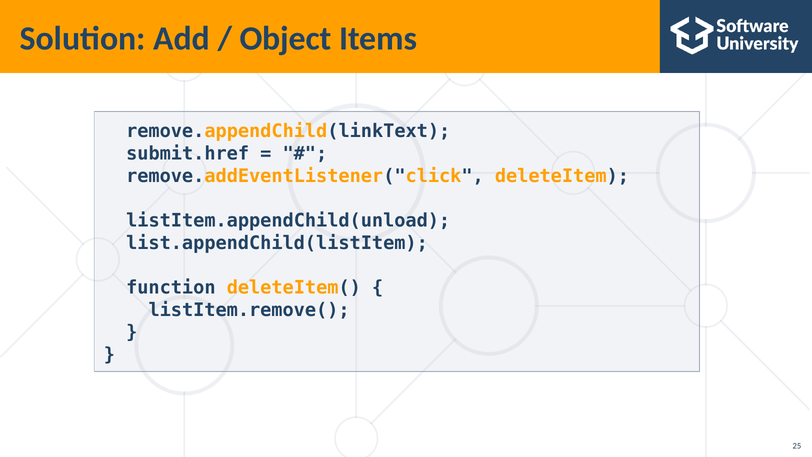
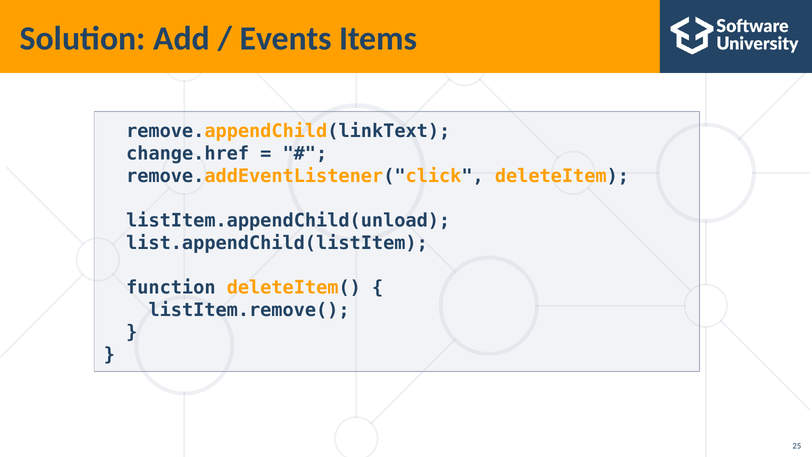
Object: Object -> Events (286, 38)
submit.href: submit.href -> change.href (188, 153)
